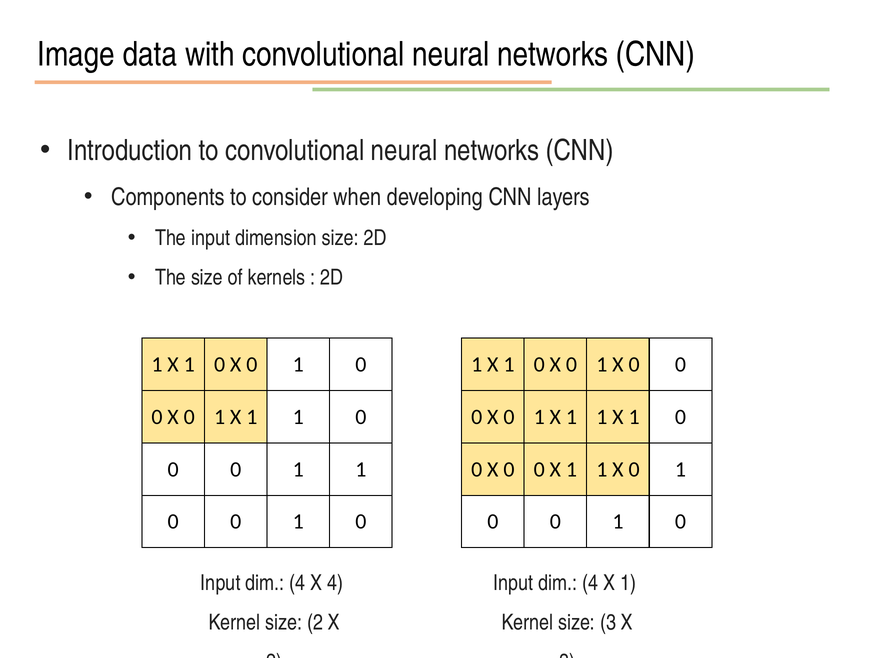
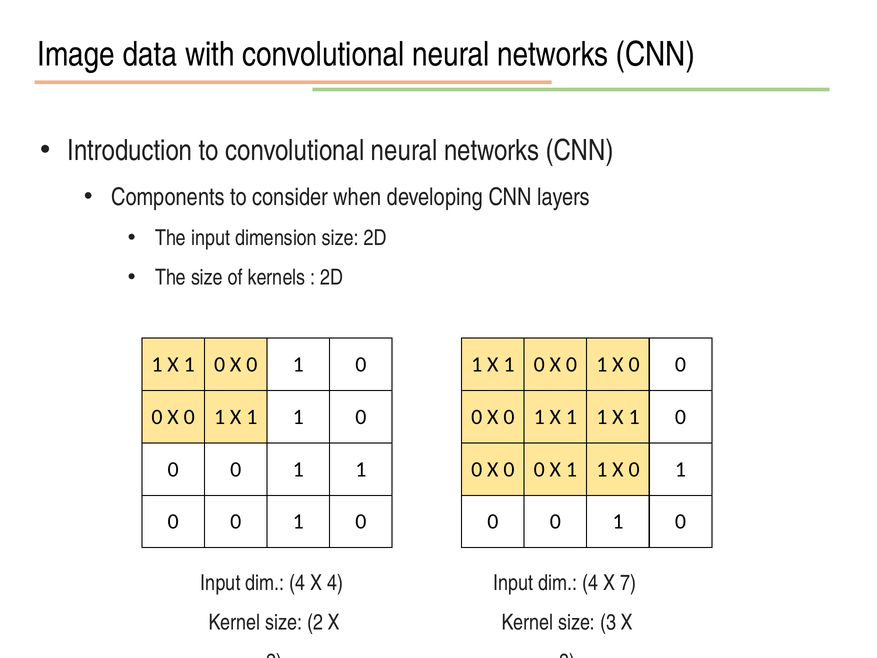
4 X 1: 1 -> 7 (628, 583)
